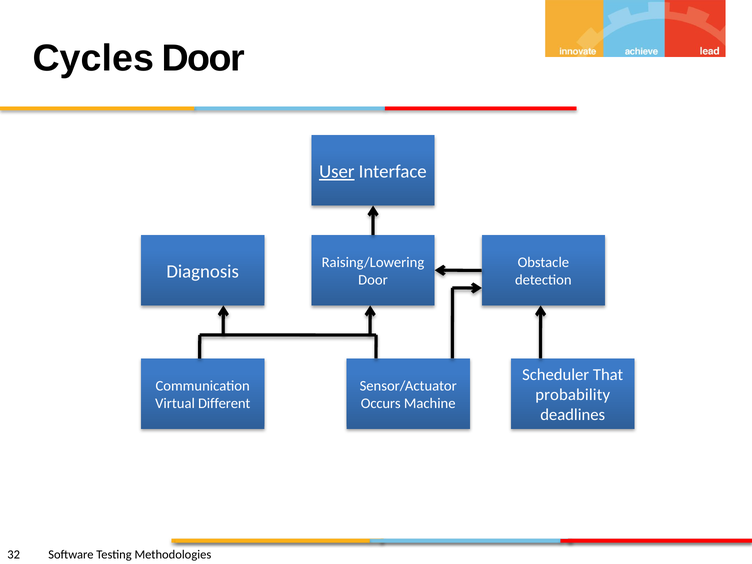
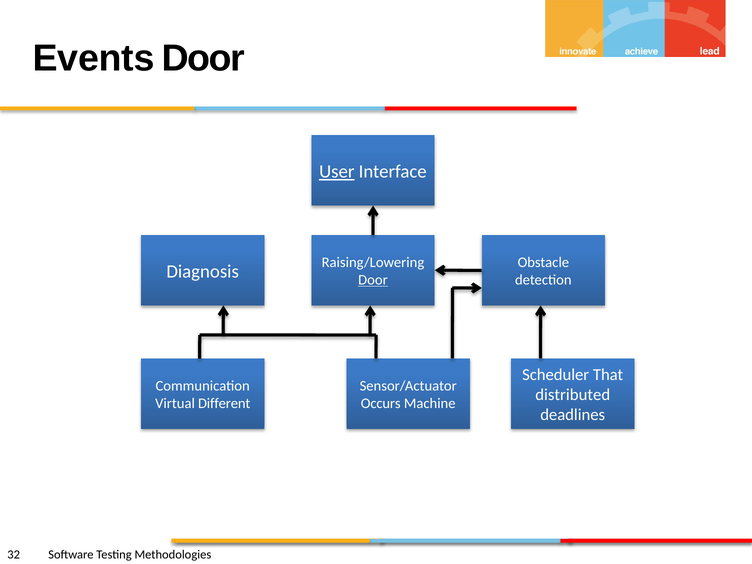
Cycles: Cycles -> Events (94, 58)
Door underline: none -> present (373, 280)
probability: probability -> distributed (573, 395)
